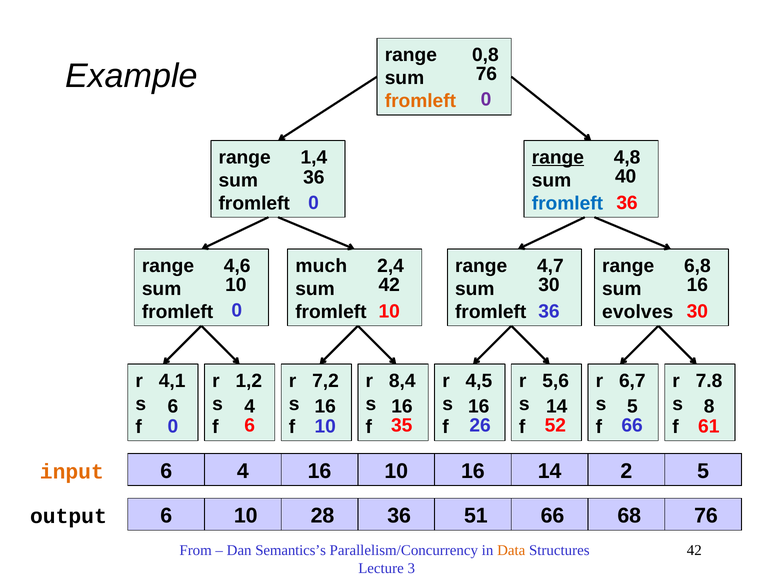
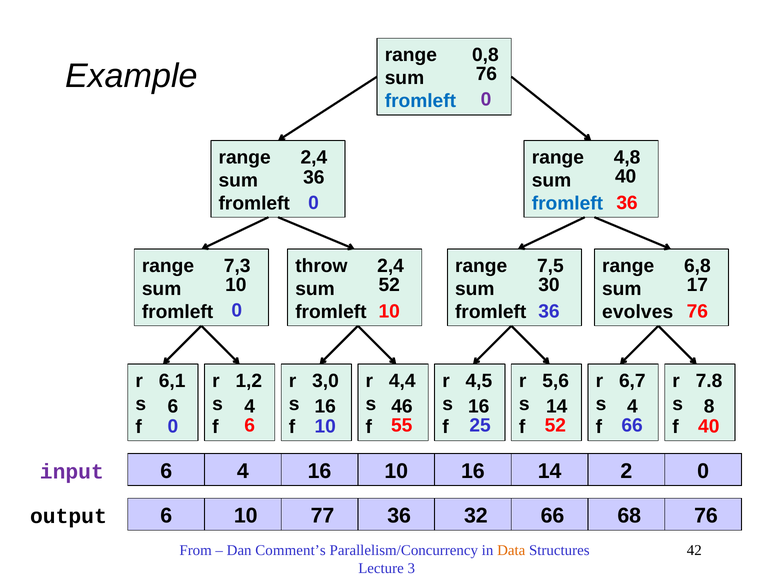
fromleft colour: orange -> blue (420, 101)
range 1,4: 1,4 -> 2,4 (314, 157)
range underline: present -> none (558, 157)
4,6: 4,6 -> 7,3 (237, 266)
much: much -> throw (321, 266)
4,7: 4,7 -> 7,5 (550, 266)
10 42: 42 -> 52 (389, 285)
30 16: 16 -> 17 (697, 285)
10 30: 30 -> 76 (697, 312)
4,1: 4,1 -> 6,1 (172, 381)
7,2: 7,2 -> 3,0 (326, 381)
8,4: 8,4 -> 4,4 (402, 381)
4 16 16: 16 -> 46 (402, 406)
14 5: 5 -> 4 (632, 406)
35: 35 -> 55 (402, 426)
52 61: 61 -> 40 (709, 427)
26: 26 -> 25 (480, 426)
2 5: 5 -> 0 (703, 471)
input colour: orange -> purple (72, 472)
28: 28 -> 77 (322, 516)
51: 51 -> 32 (476, 516)
Semantics’s: Semantics’s -> Comment’s (291, 551)
